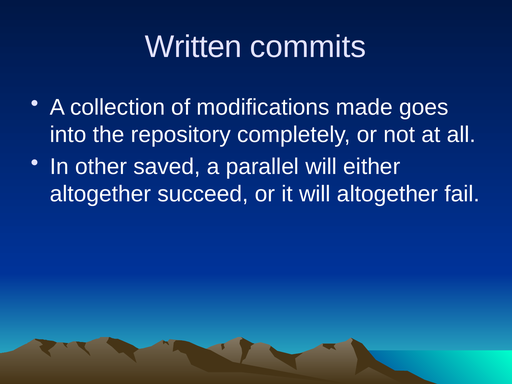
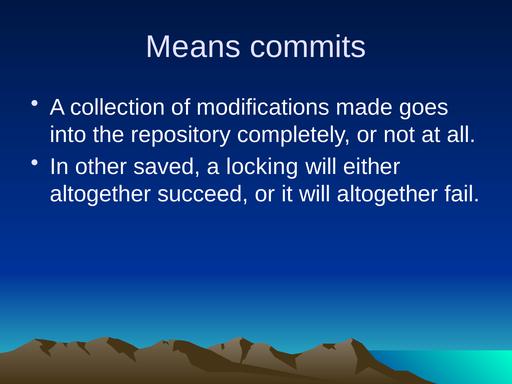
Written: Written -> Means (193, 47)
parallel: parallel -> locking (262, 167)
